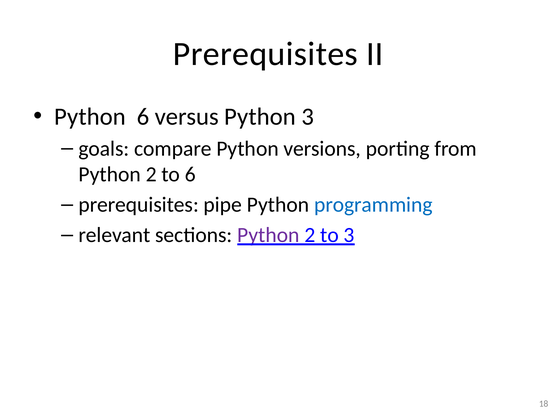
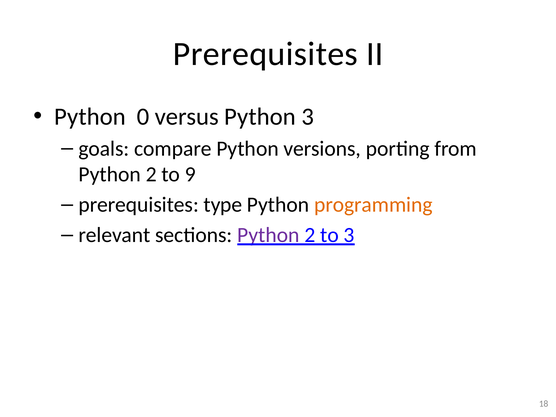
Python 6: 6 -> 0 (143, 117)
to 6: 6 -> 9 (190, 175)
pipe: pipe -> type (223, 205)
programming colour: blue -> orange (373, 205)
